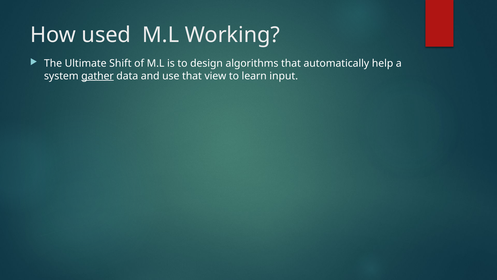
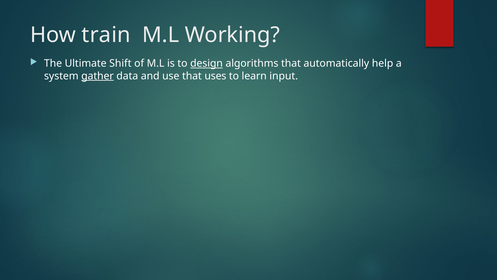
used: used -> train (106, 35)
design underline: none -> present (206, 63)
view: view -> uses (215, 76)
